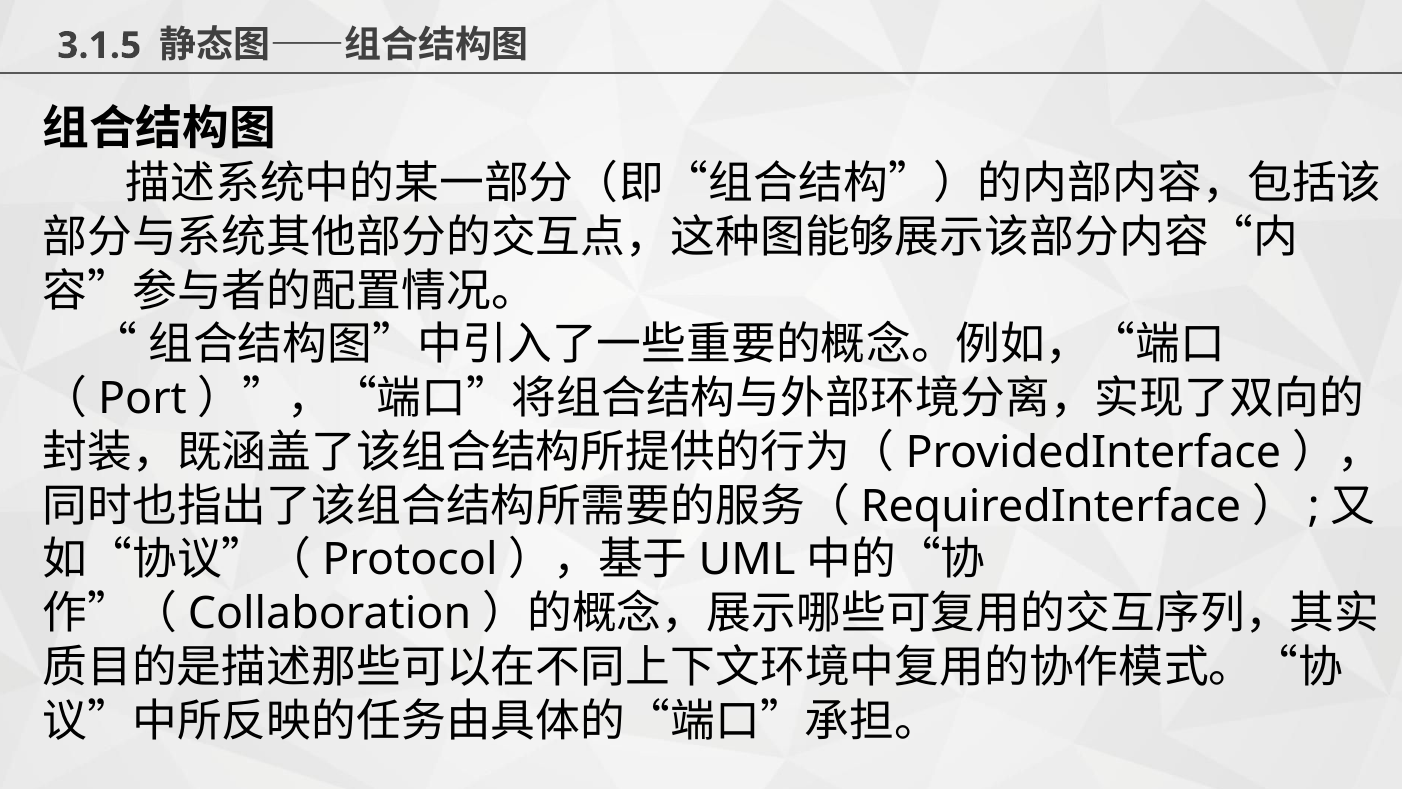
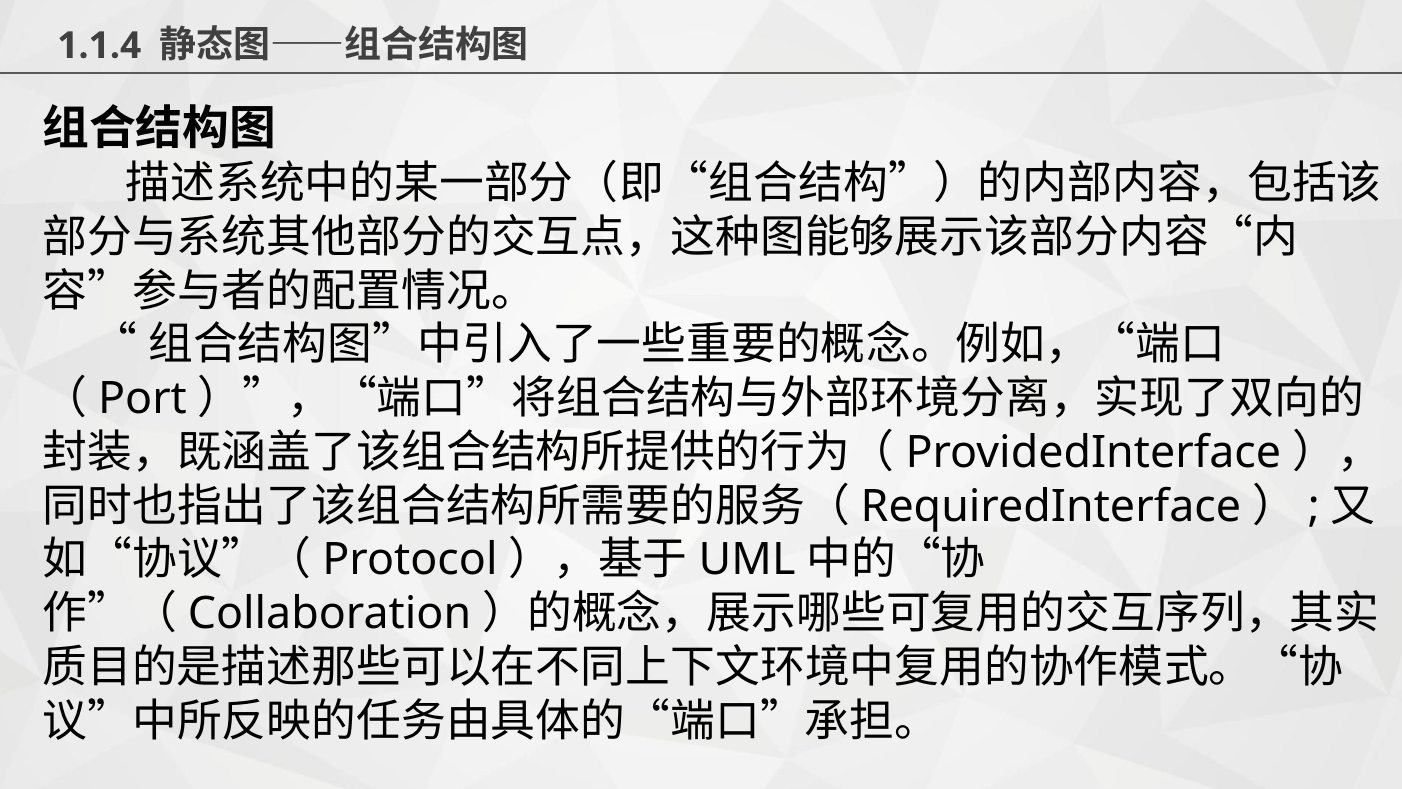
3.1.5: 3.1.5 -> 1.1.4 (99, 46)
